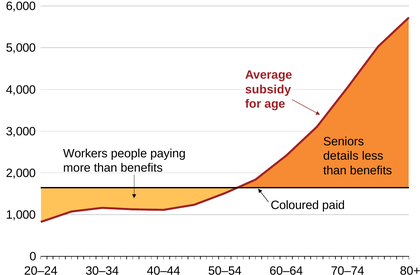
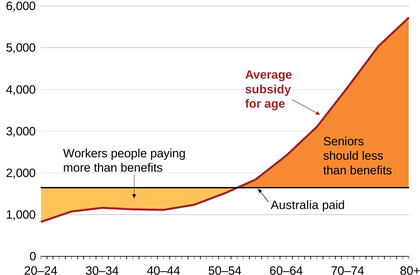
details: details -> should (341, 156)
Coloured: Coloured -> Australia (295, 205)
